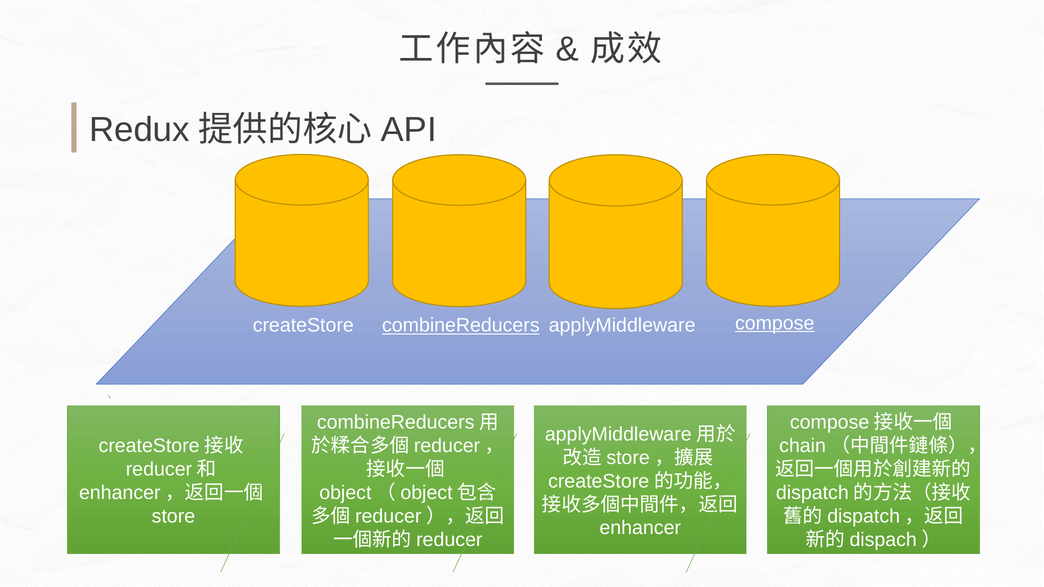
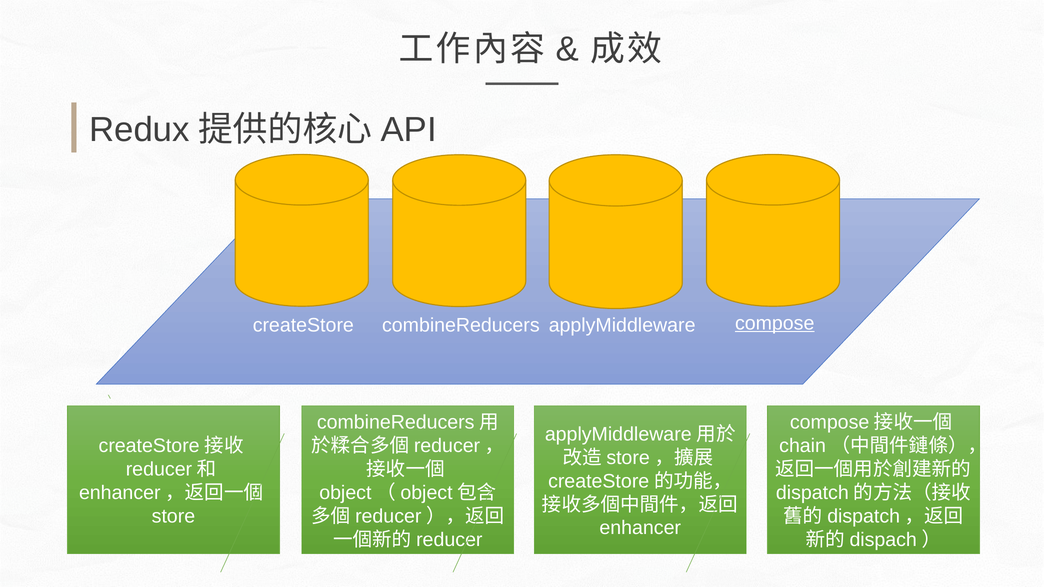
combineReducers underline: present -> none (461, 326)
